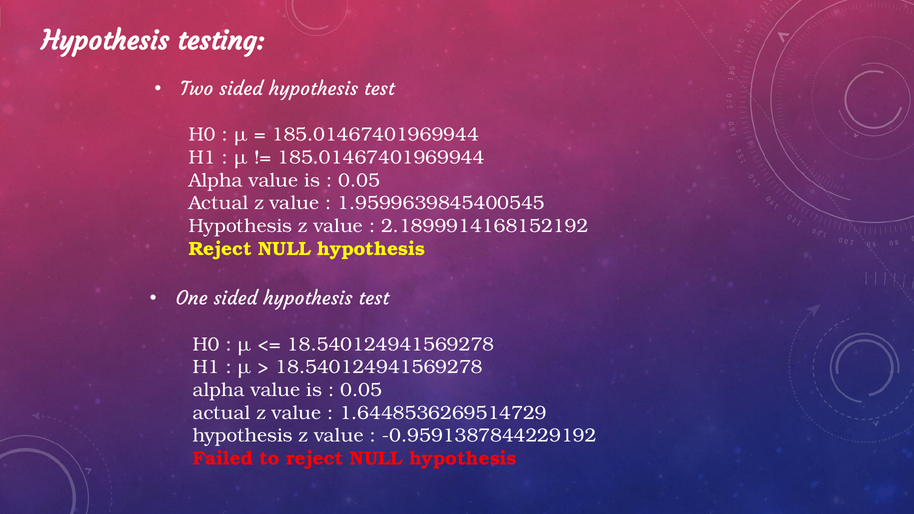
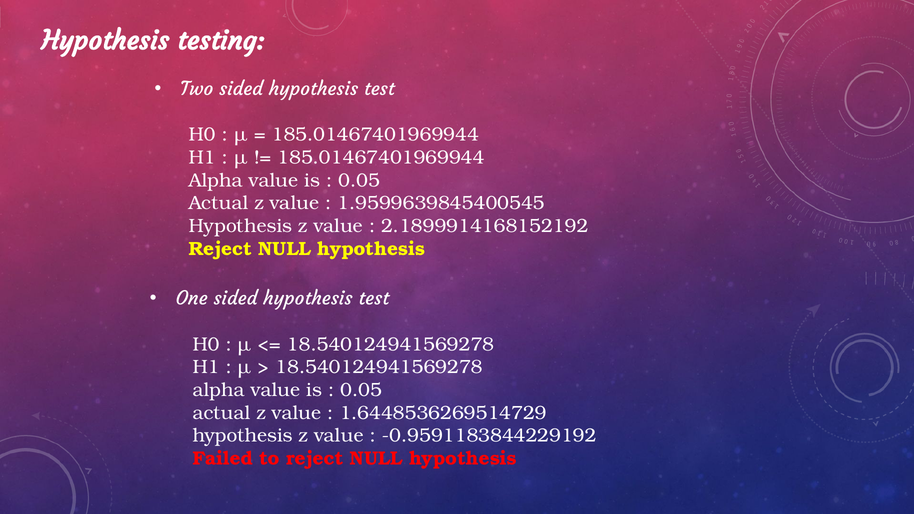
-0.9591387844229192: -0.9591387844229192 -> -0.9591183844229192 (489, 436)
